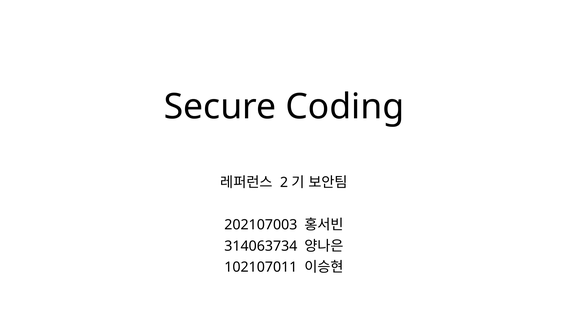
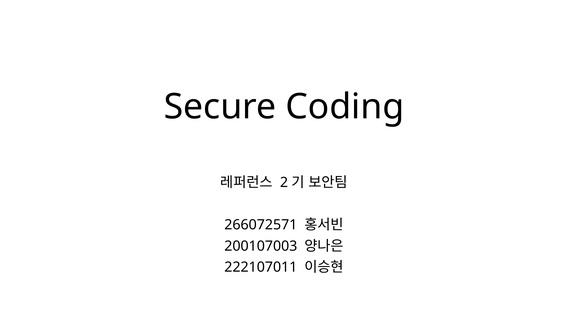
202107003: 202107003 -> 266072571 (261, 225)
314063734: 314063734 -> 200107003 (261, 246)
102107011: 102107011 -> 222107011 (261, 268)
